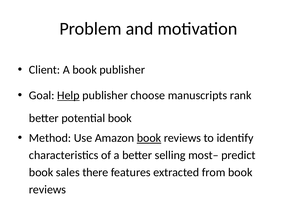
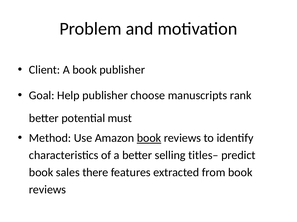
Help underline: present -> none (68, 96)
potential book: book -> must (120, 119)
most–: most– -> titles– (203, 156)
